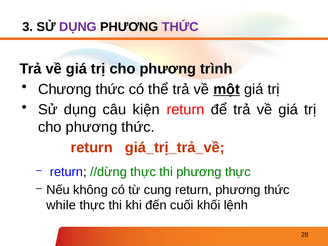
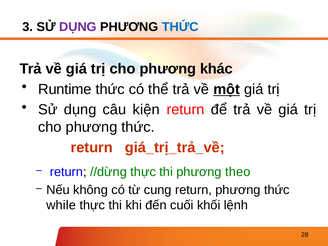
THỨC colour: purple -> blue (180, 27)
trình: trình -> khác (216, 69)
Chương: Chương -> Runtime (65, 89)
phương thực: thực -> theo (238, 172)
